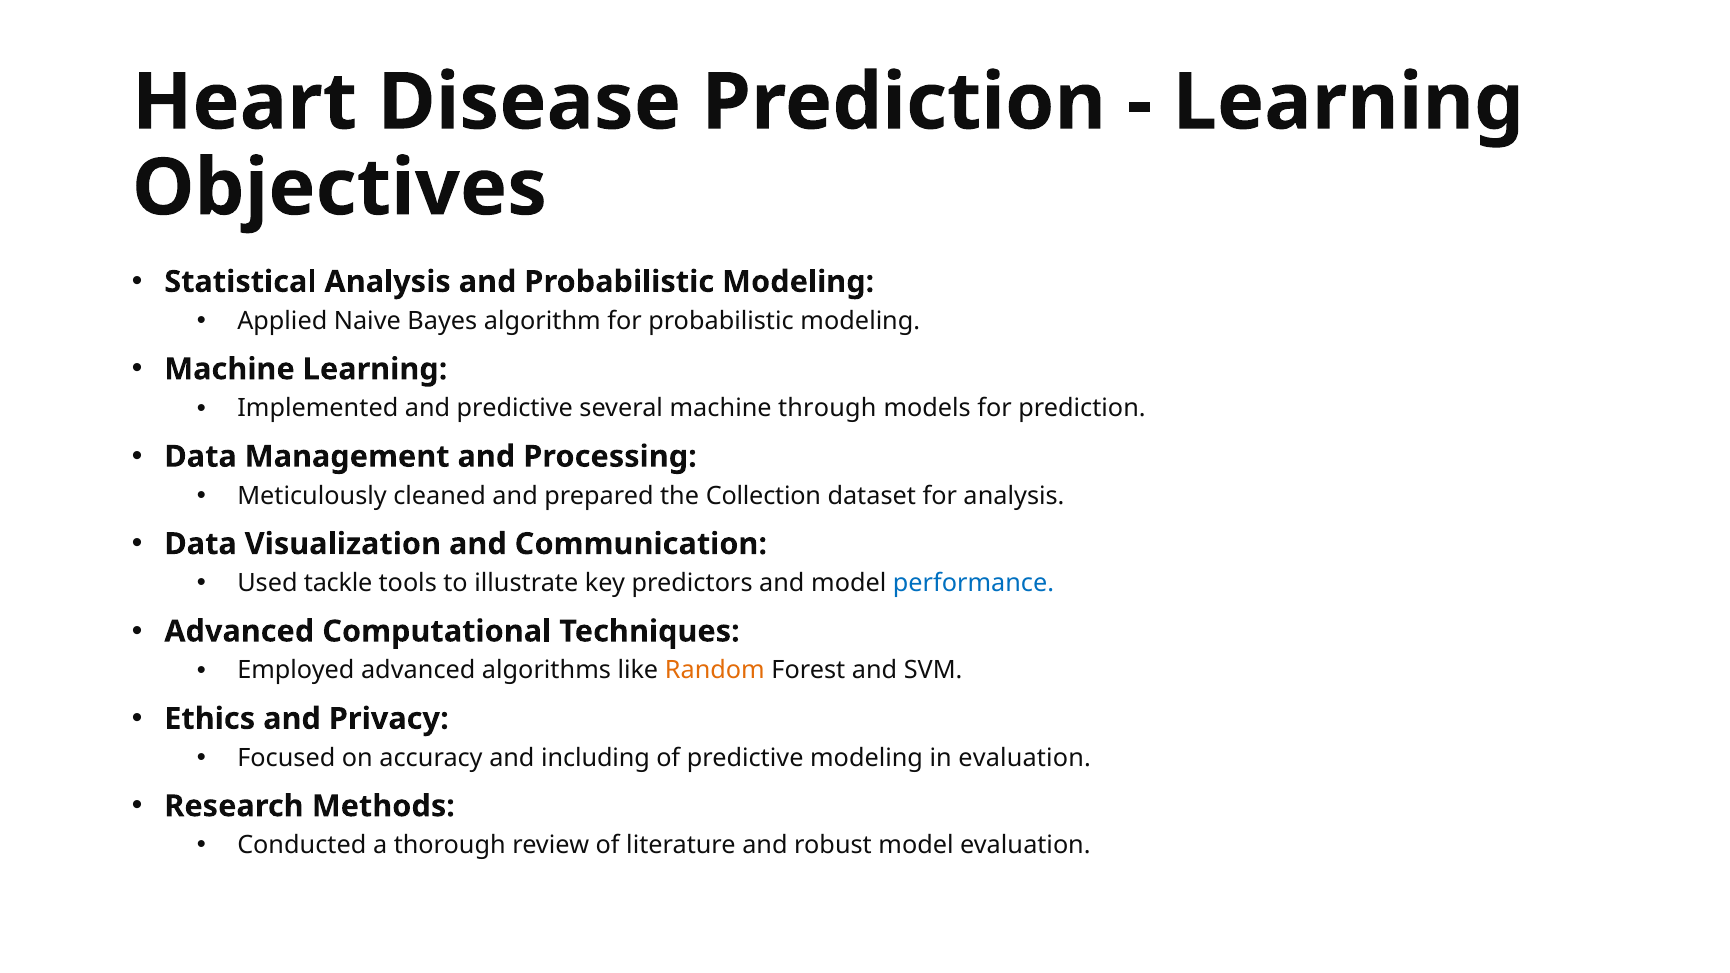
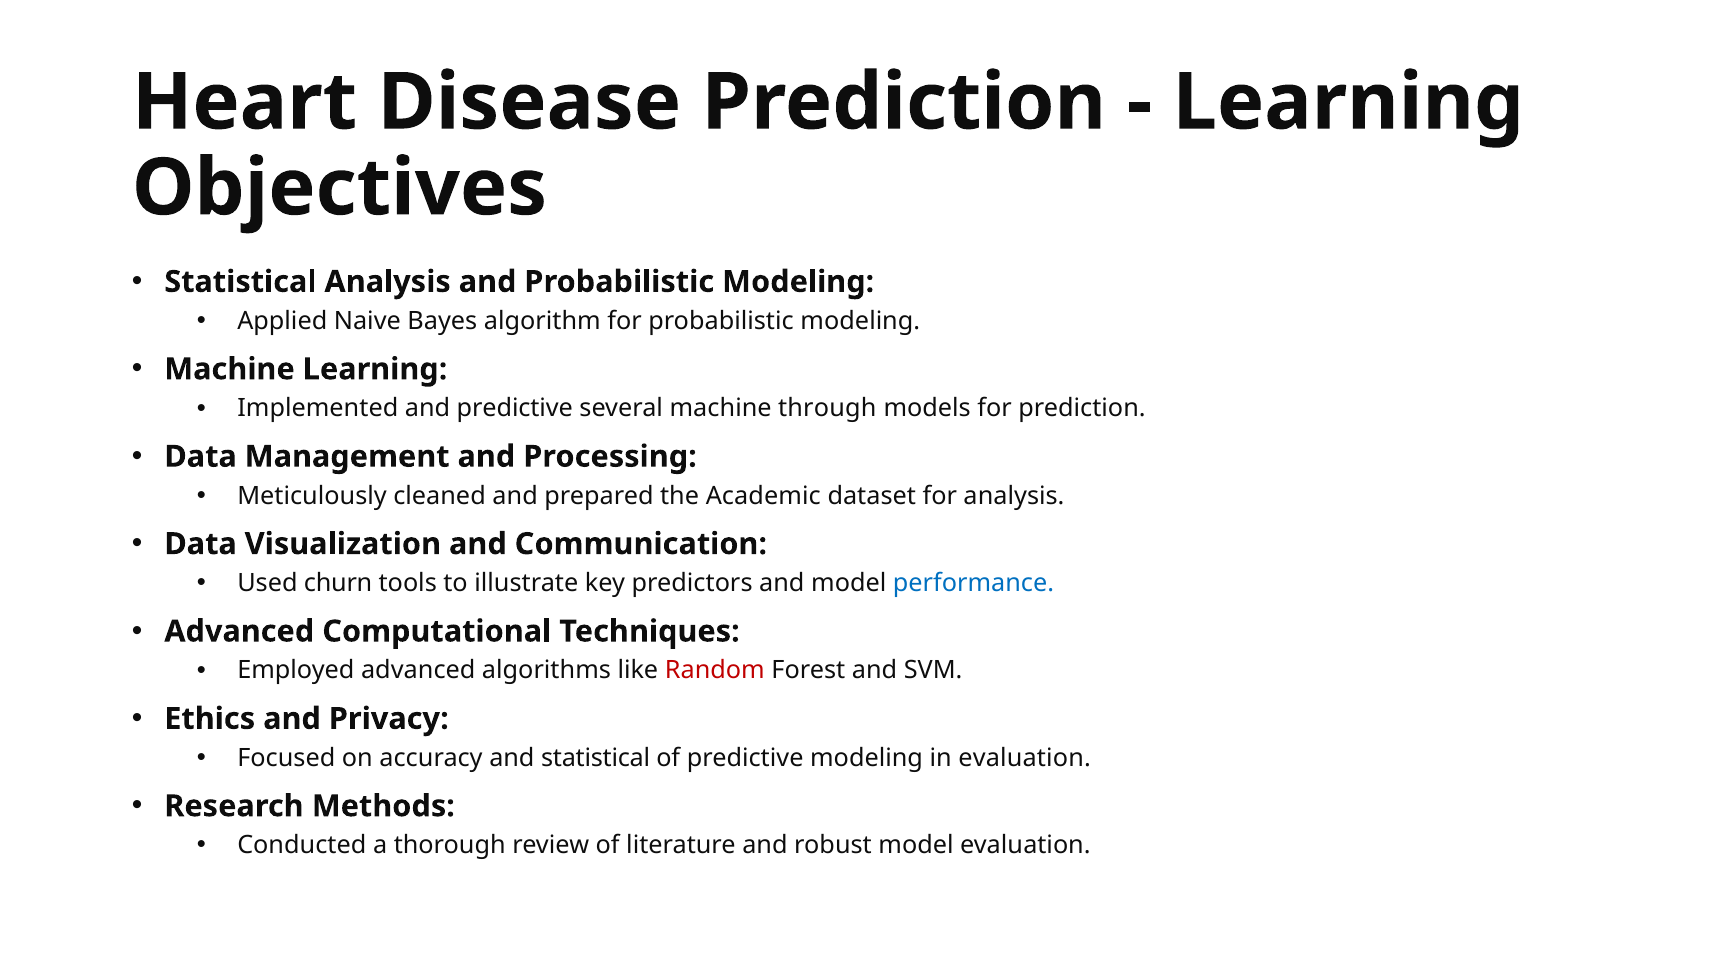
Collection: Collection -> Academic (763, 496)
tackle: tackle -> churn (338, 583)
Random colour: orange -> red (715, 671)
and including: including -> statistical (596, 758)
